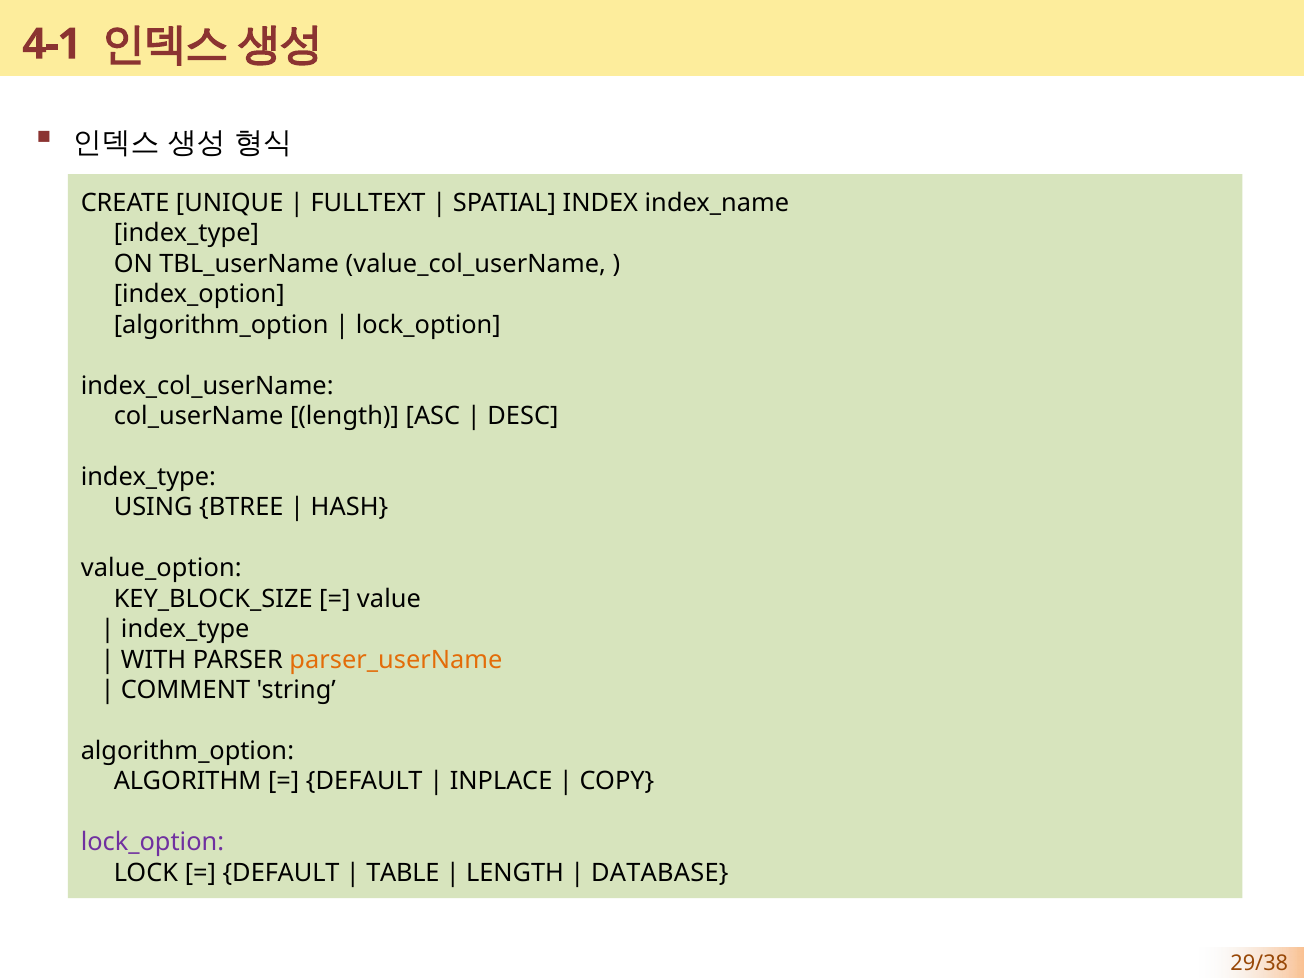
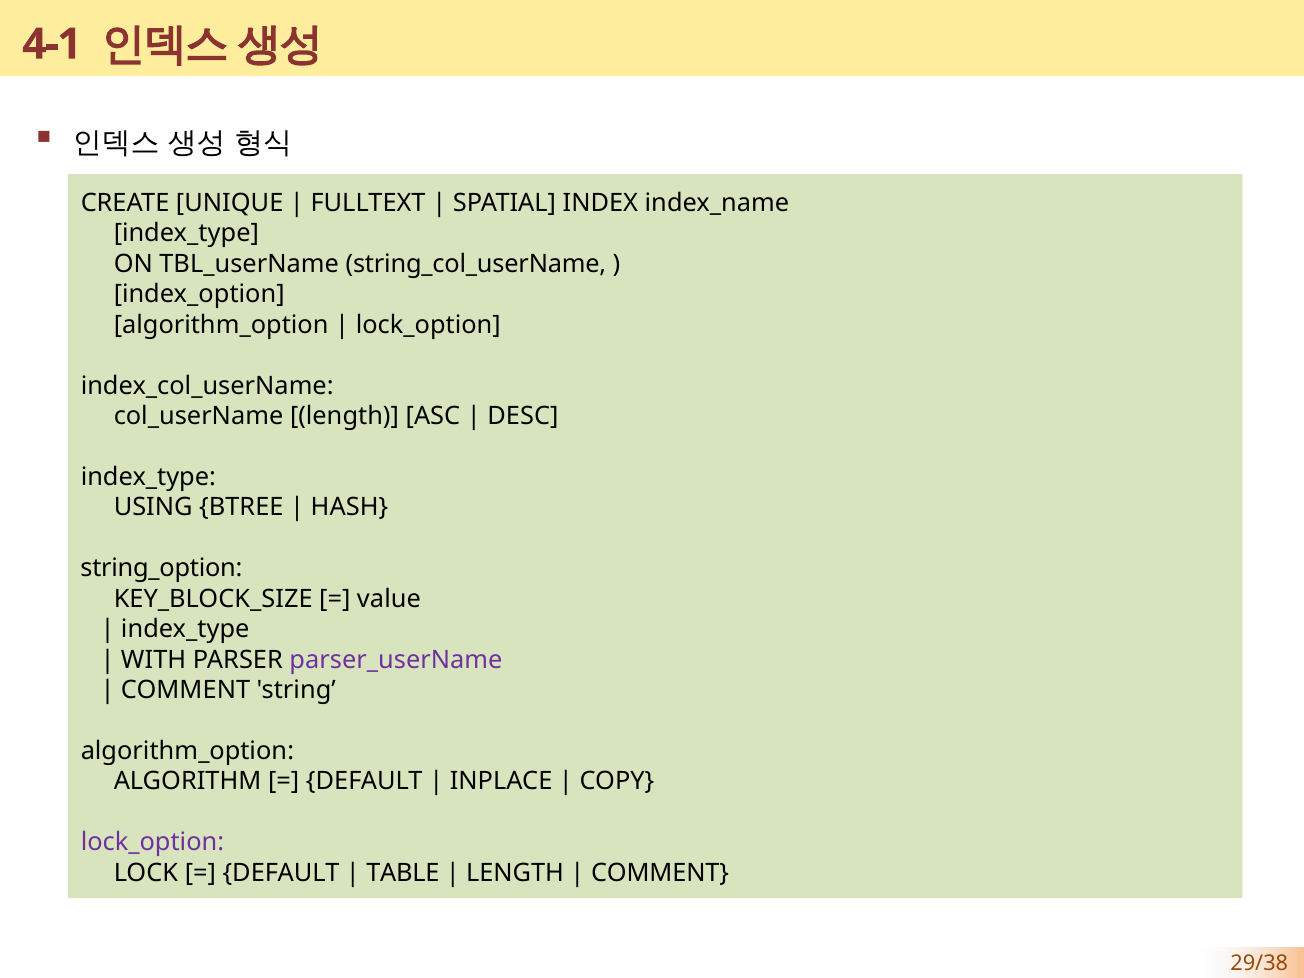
value_col_userName: value_col_userName -> string_col_userName (476, 264)
value_option: value_option -> string_option (161, 568)
parser_userName colour: orange -> purple (396, 660)
DATABASE: DATABASE -> COMMENT (660, 873)
